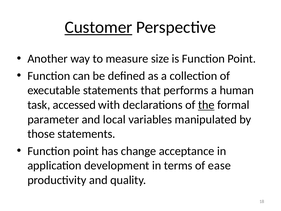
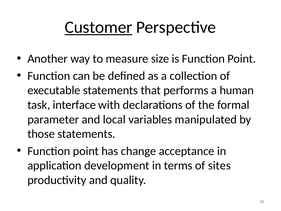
accessed: accessed -> interface (74, 105)
the underline: present -> none (206, 105)
ease: ease -> sites (219, 165)
